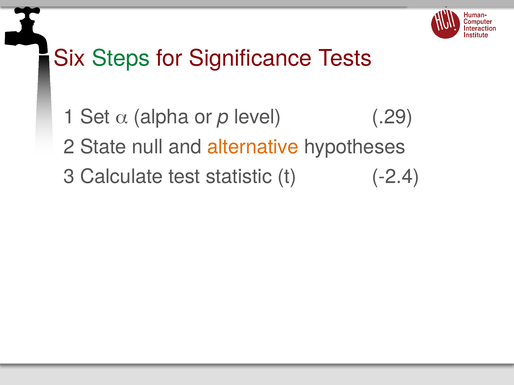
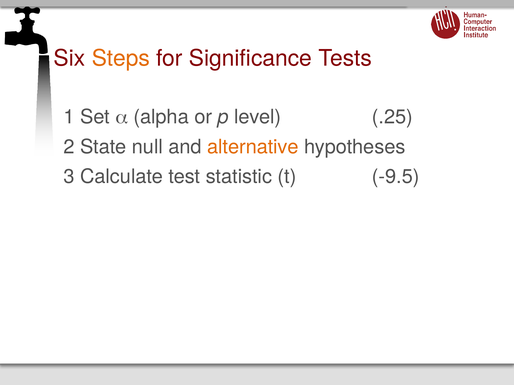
Steps colour: green -> orange (121, 58)
.29: .29 -> .25 (392, 117)
-2.4: -2.4 -> -9.5 (396, 177)
